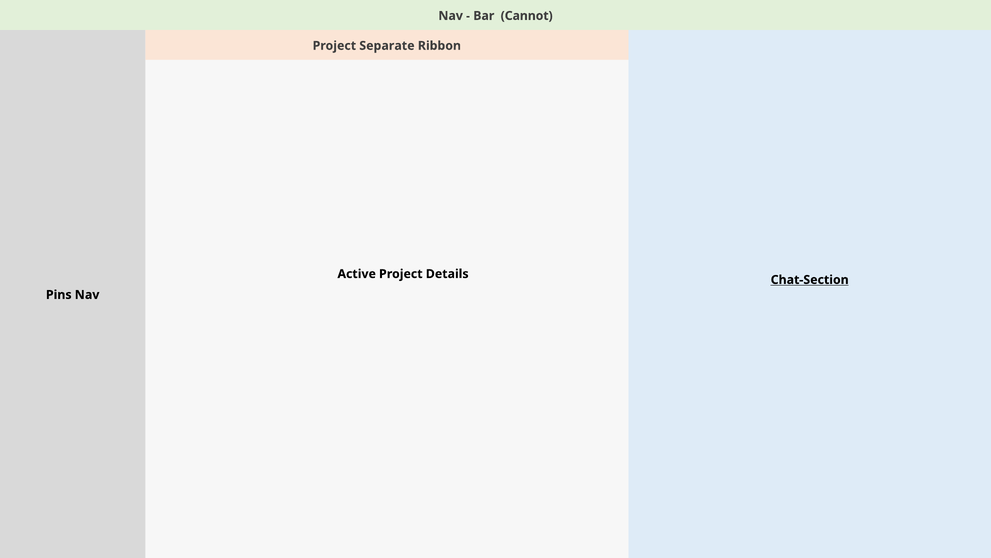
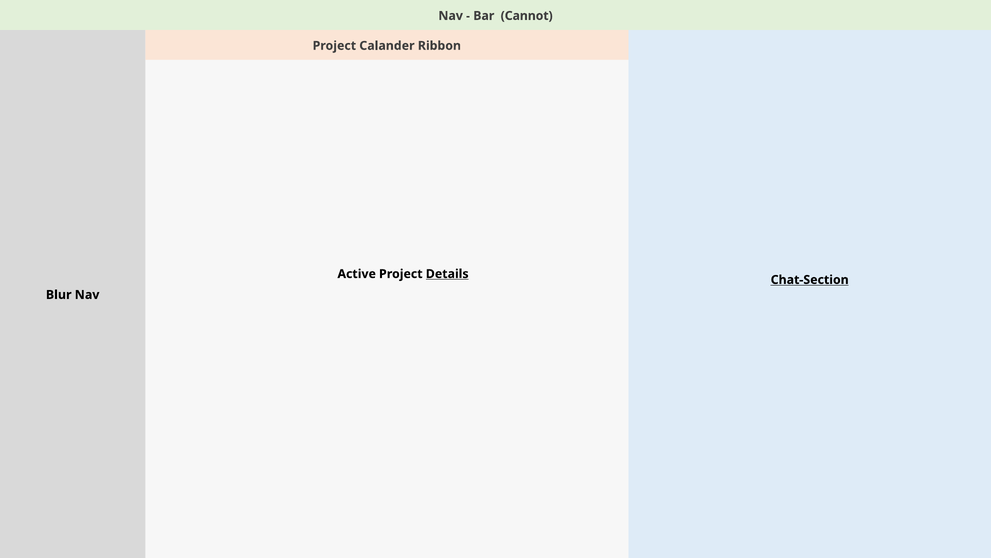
Separate: Separate -> Calander (387, 46)
Details underline: none -> present (447, 274)
Pins: Pins -> Blur (59, 294)
